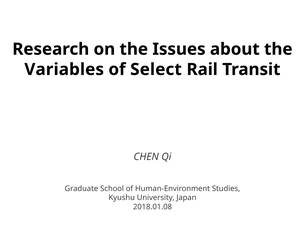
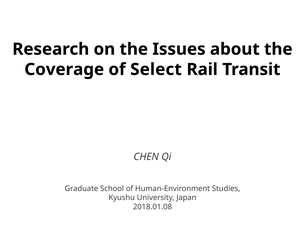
Variables: Variables -> Coverage (64, 70)
